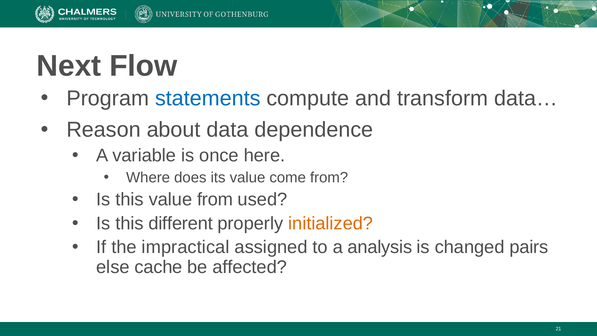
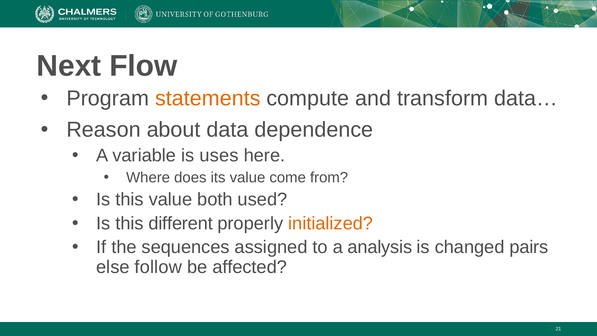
statements colour: blue -> orange (208, 98)
once: once -> uses (219, 155)
value from: from -> both (215, 199)
impractical: impractical -> sequences (186, 247)
cache: cache -> follow (158, 267)
